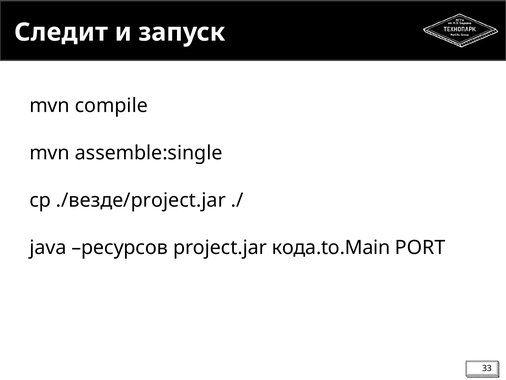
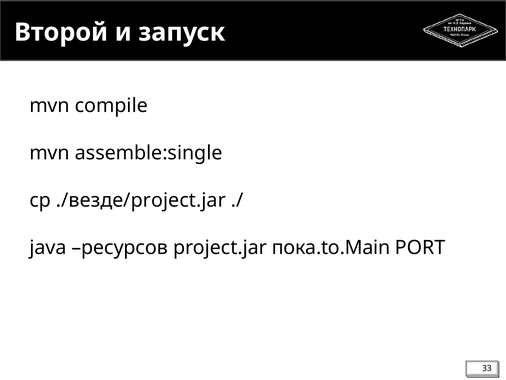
Следит: Следит -> Второй (61, 32)
кода.to.Main: кода.to.Main -> пока.to.Main (331, 247)
